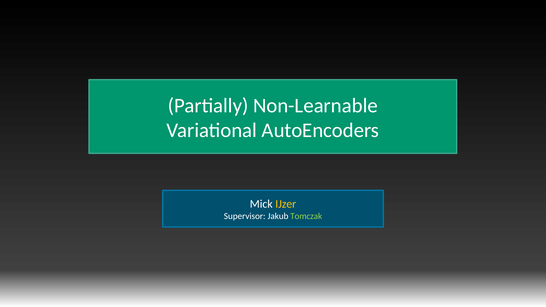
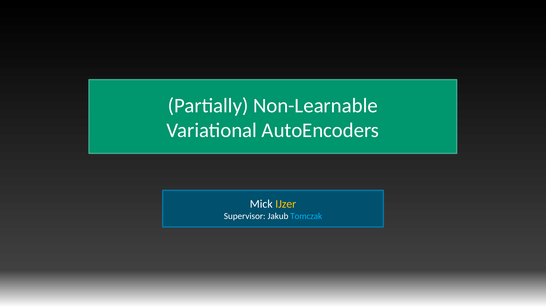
Tomczak colour: light green -> light blue (306, 216)
